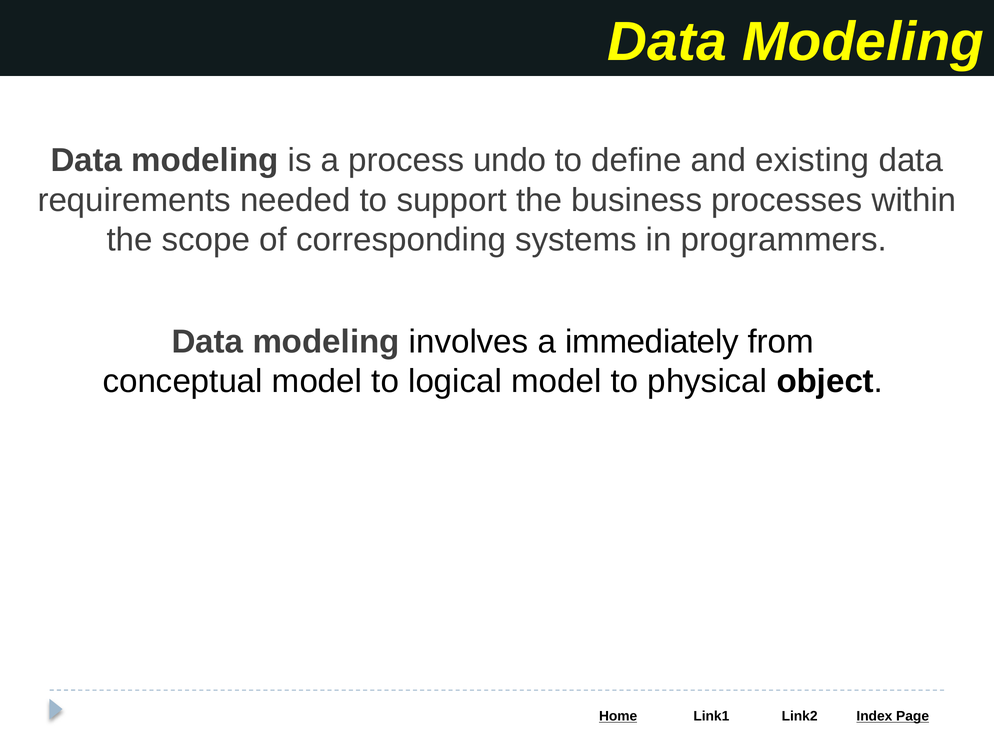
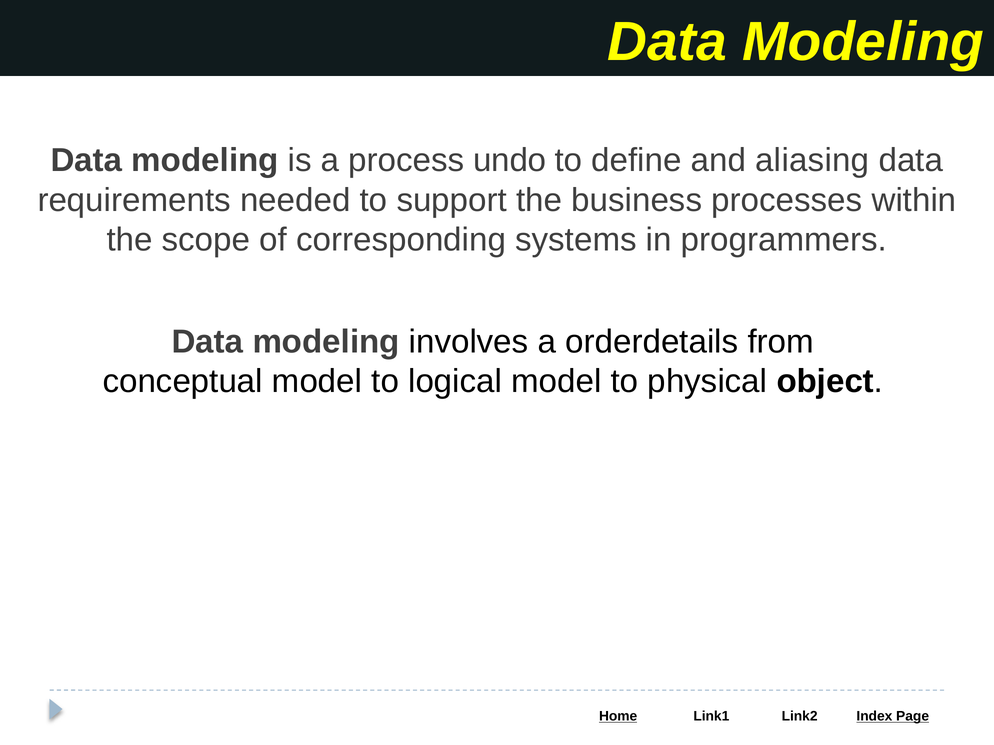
existing: existing -> aliasing (812, 161)
immediately: immediately -> orderdetails (652, 342)
